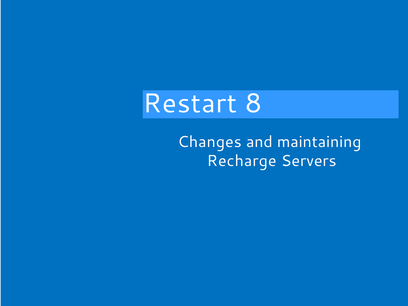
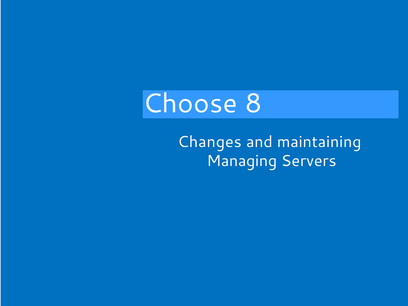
Restart: Restart -> Choose (190, 104)
Recharge: Recharge -> Managing (242, 161)
